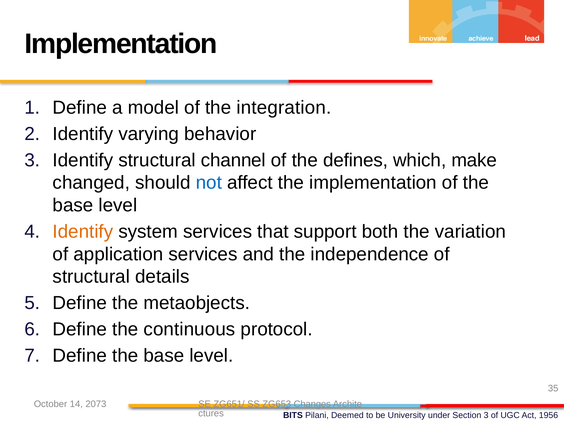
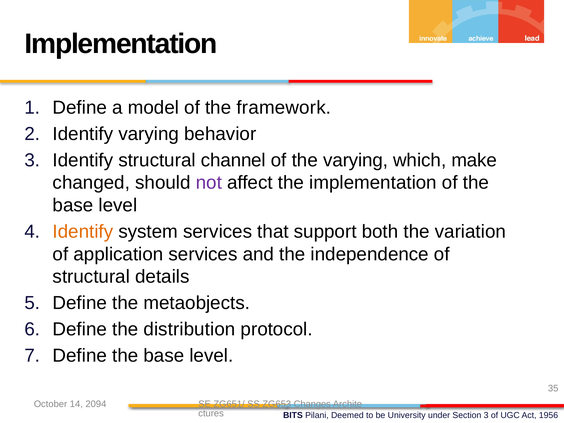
integration: integration -> framework (284, 108)
the defines: defines -> varying (356, 160)
not colour: blue -> purple (209, 183)
continuous: continuous -> distribution (189, 329)
2073: 2073 -> 2094 (96, 404)
